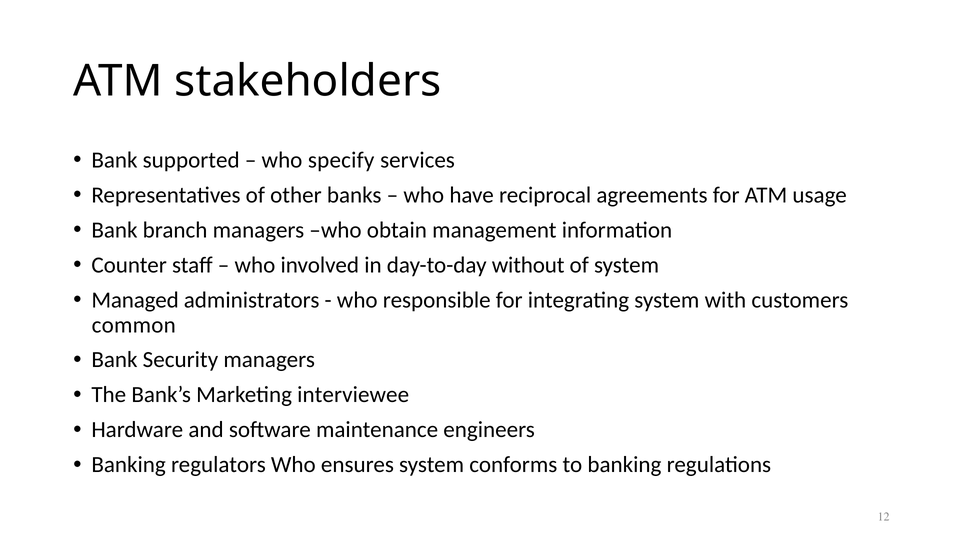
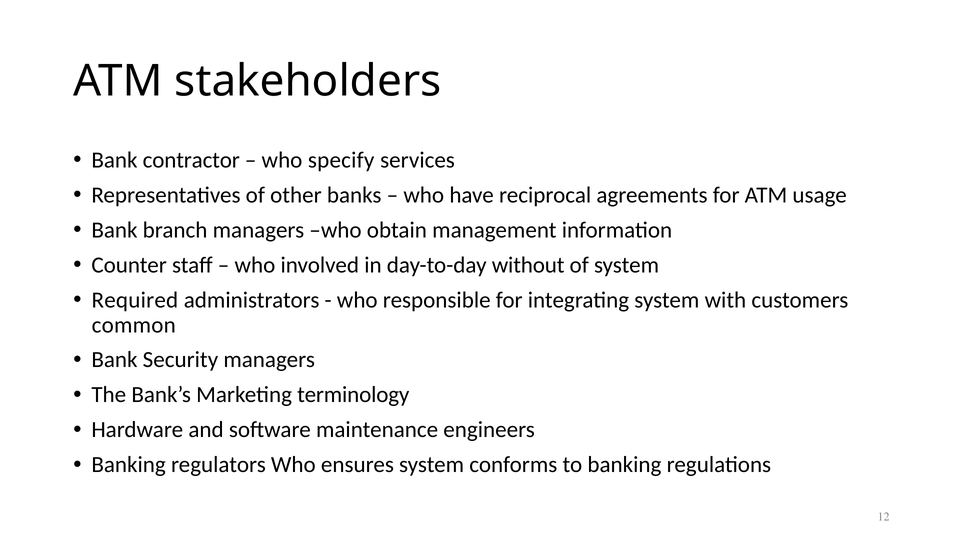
supported: supported -> contractor (191, 160)
Managed: Managed -> Required (135, 300)
interviewee: interviewee -> terminology (353, 395)
